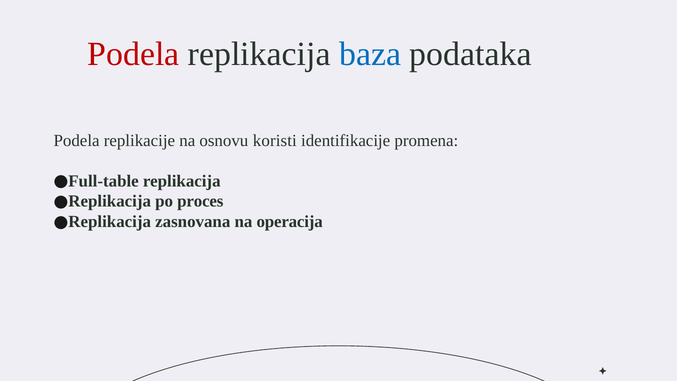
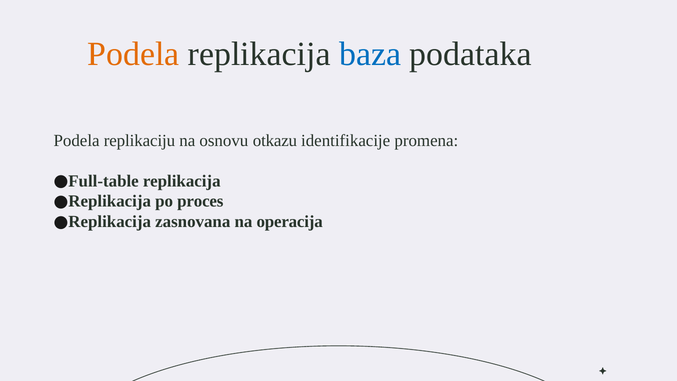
Podela colour: red -> orange (133, 54)
replikacije: replikacije -> replikaciju (139, 140)
koristi: koristi -> otkazu (275, 140)
